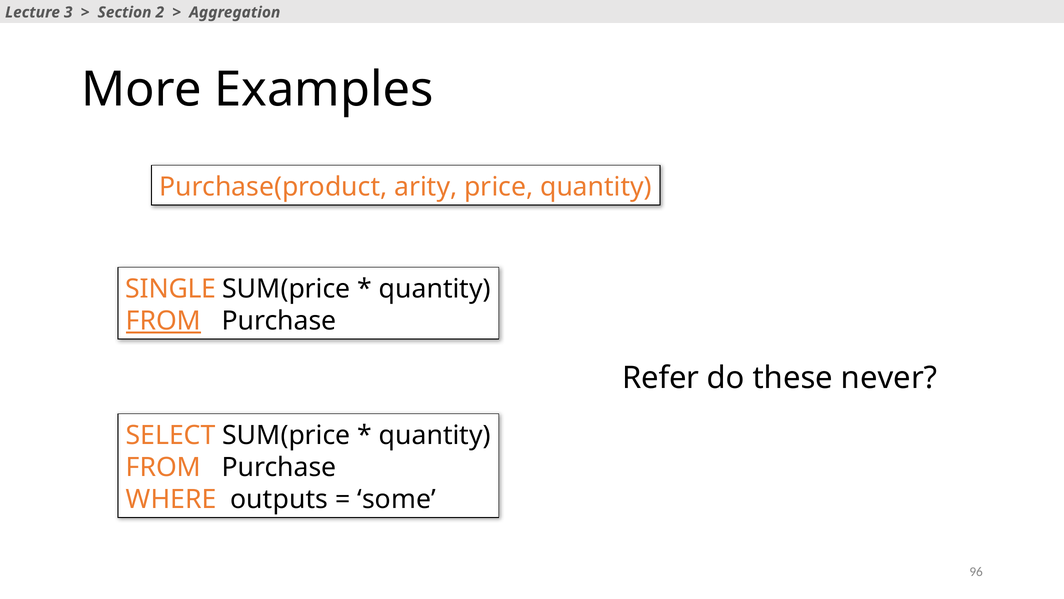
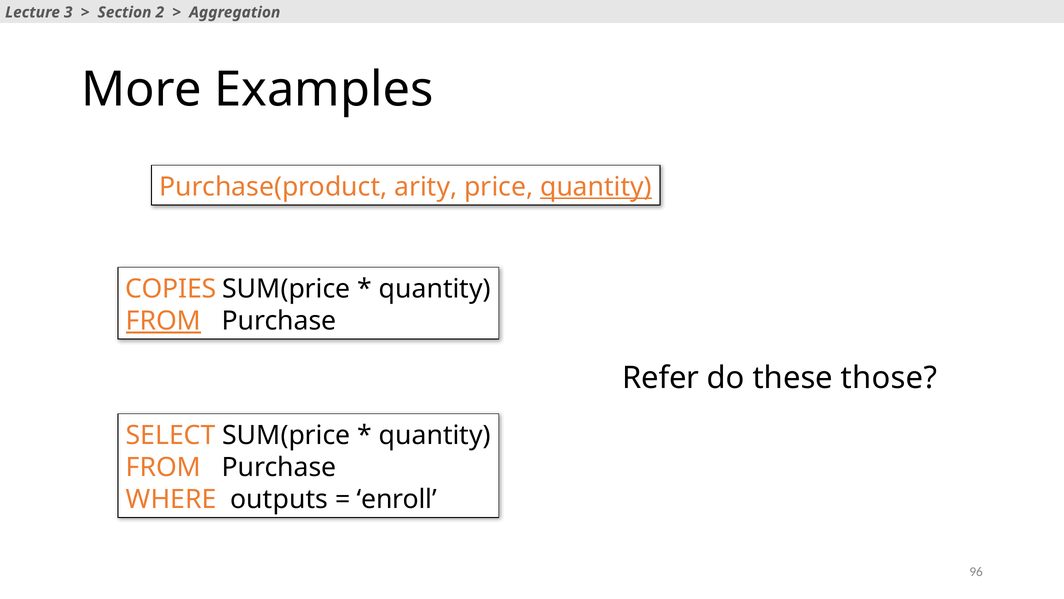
quantity underline: none -> present (596, 187)
SINGLE: SINGLE -> COPIES (171, 289)
never: never -> those (889, 378)
some: some -> enroll (397, 499)
